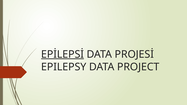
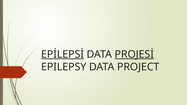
PROJESİ underline: none -> present (134, 54)
